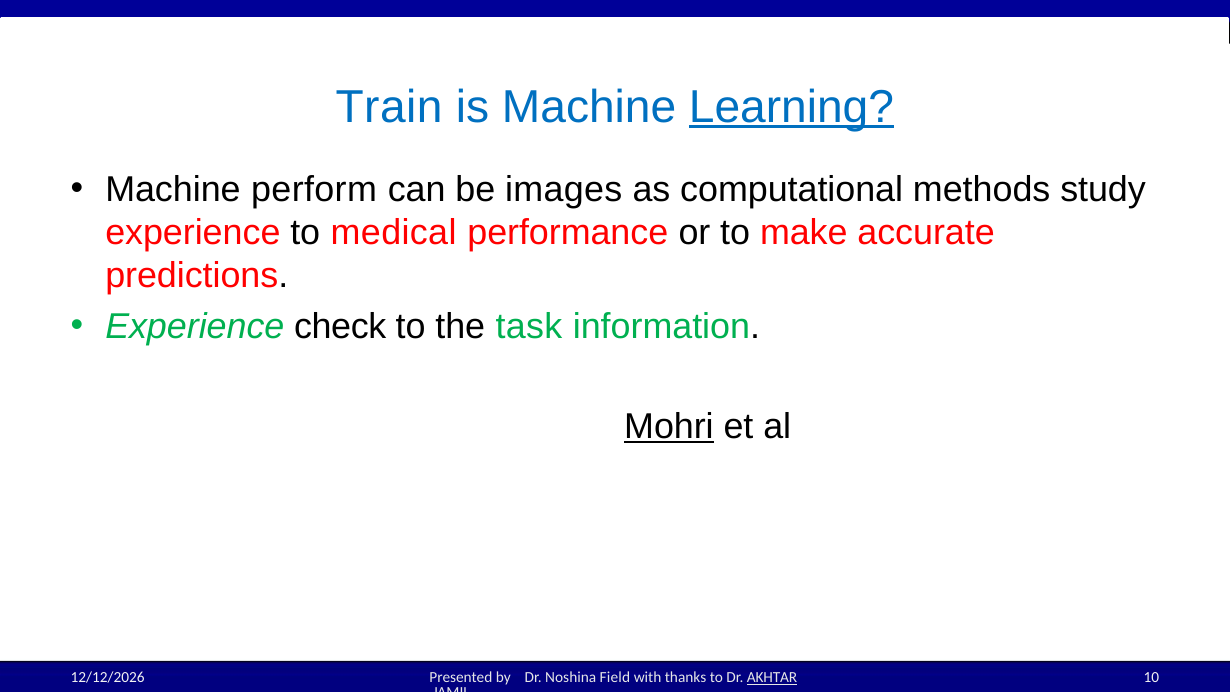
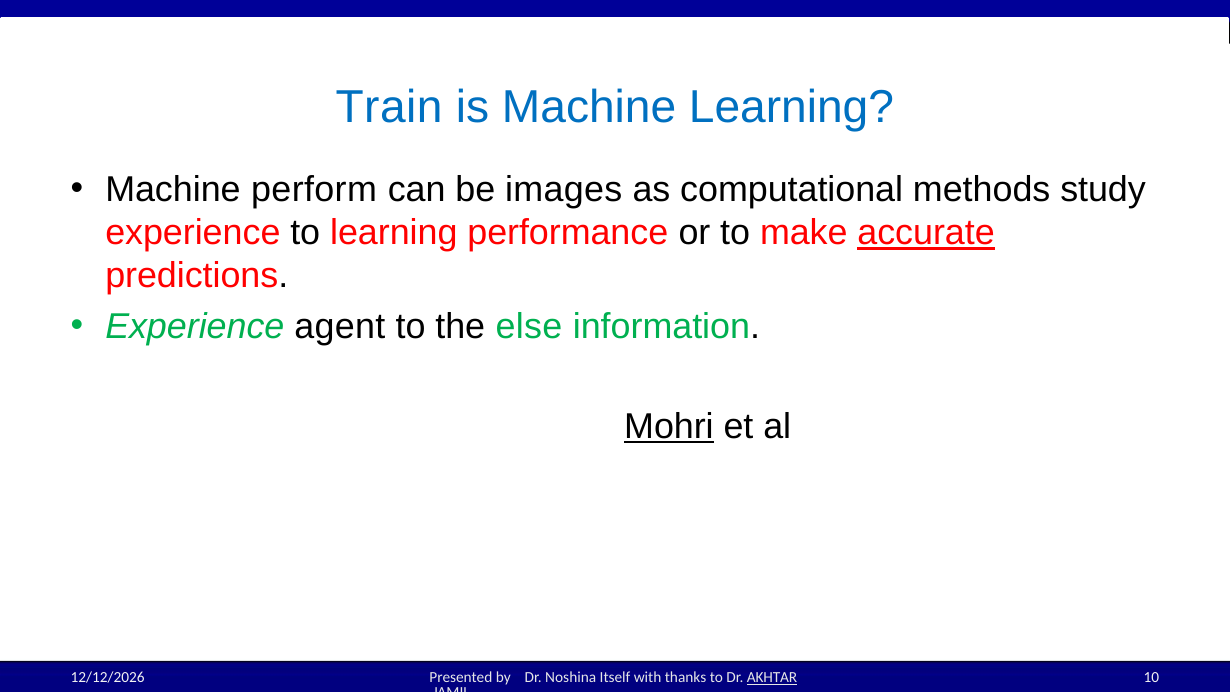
Learning underline: present -> none (791, 107)
to medical: medical -> learning (394, 233)
accurate underline: none -> present (926, 233)
check: check -> agent (340, 326)
task: task -> else (529, 326)
Field: Field -> Itself (615, 677)
